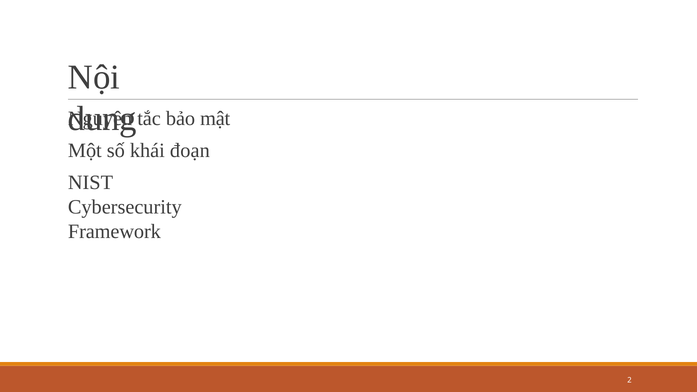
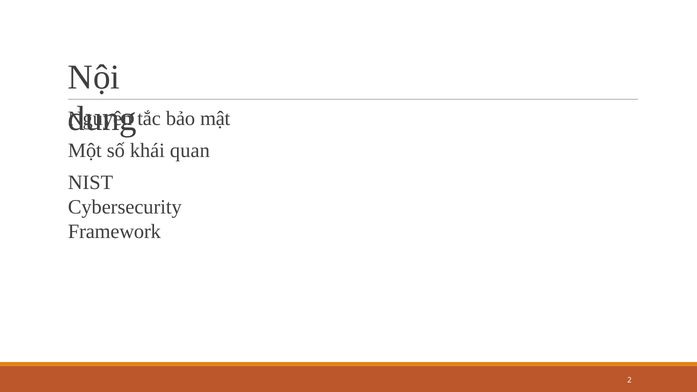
đoạn: đoạn -> quan (190, 150)
